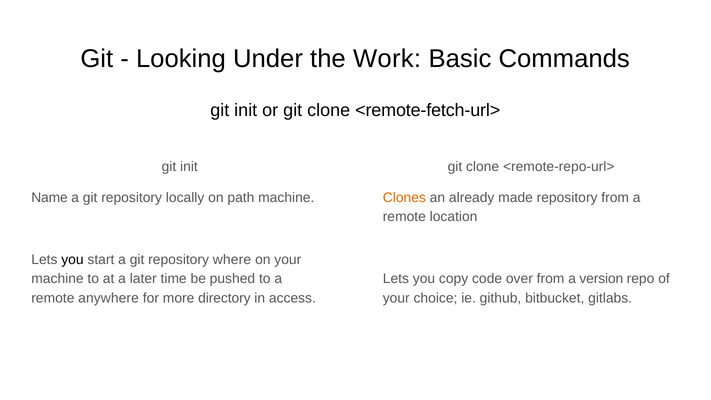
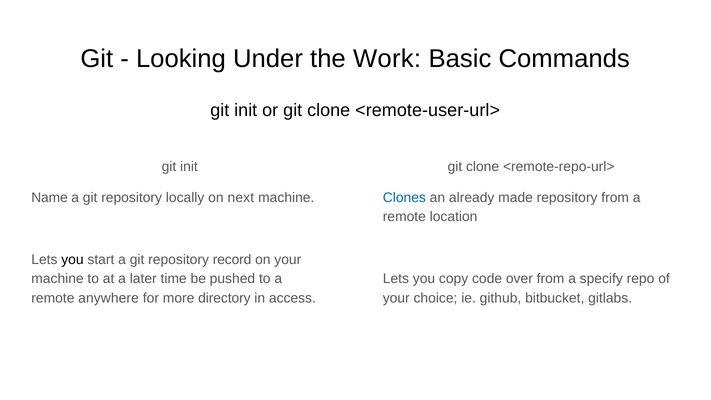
<remote-fetch-url>: <remote-fetch-url> -> <remote-user-url> (428, 110)
path: path -> next (241, 198)
Clones colour: orange -> blue (404, 198)
where: where -> record (232, 260)
version: version -> specify (601, 279)
